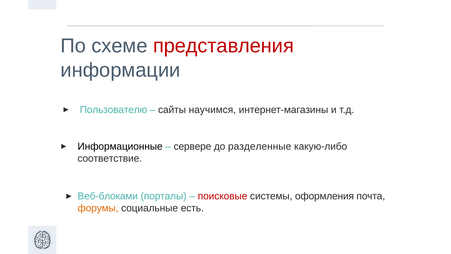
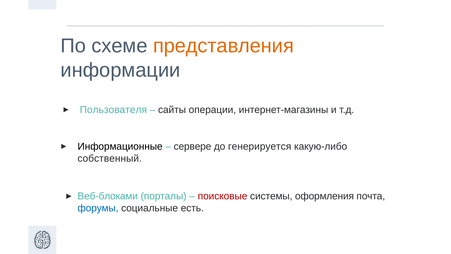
представления colour: red -> orange (223, 46)
Пользователю: Пользователю -> Пользователя (113, 110)
научимся: научимся -> операции (212, 110)
разделенные: разделенные -> генерируется (260, 146)
соответствие: соответствие -> собственный (110, 158)
форумы colour: orange -> blue (98, 208)
